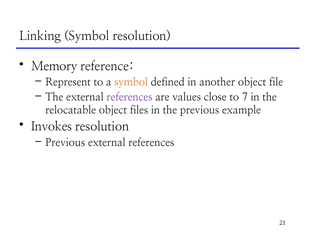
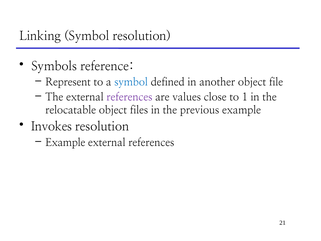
Memory: Memory -> Symbols (54, 66)
symbol colour: orange -> blue (131, 82)
7: 7 -> 1 (245, 97)
Previous: Previous -> Example (65, 142)
